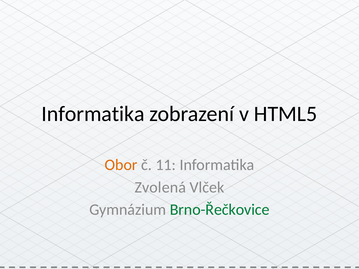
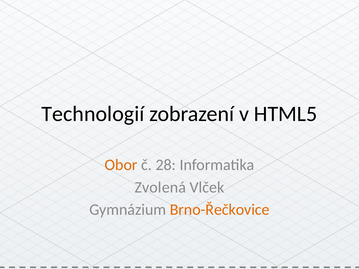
Informatika: Informatika -> Technologií (93, 114)
11: 11 -> 28 (166, 165)
Brno-Řečkovice colour: green -> orange (220, 210)
